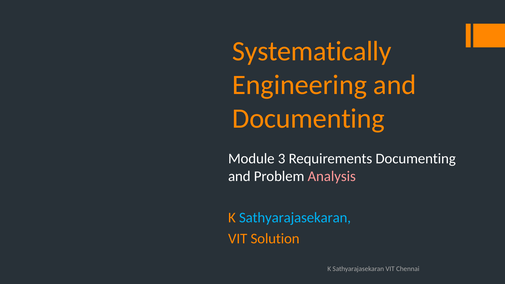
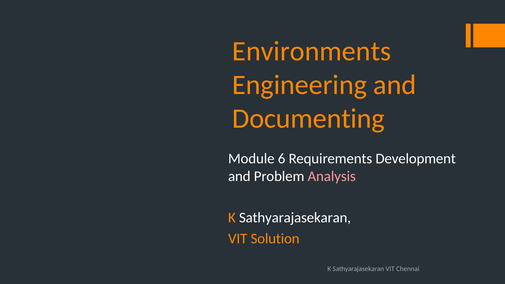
Systematically: Systematically -> Environments (312, 51)
3: 3 -> 6 (282, 159)
Requirements Documenting: Documenting -> Development (416, 159)
Sathyarajasekaran colour: light blue -> white (295, 218)
